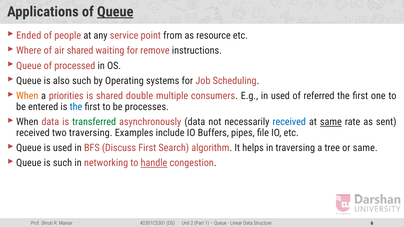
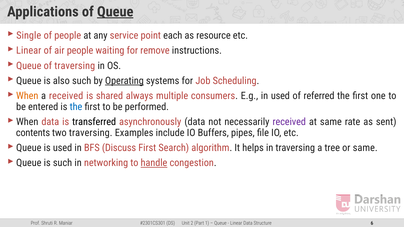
Ended: Ended -> Single (29, 36)
from: from -> each (173, 36)
Where: Where -> Linear (29, 51)
air shared: shared -> people (80, 51)
of processed: processed -> traversing (75, 66)
Operating underline: none -> present (124, 81)
a priorities: priorities -> received (66, 96)
double: double -> always (140, 96)
processes: processes -> performed (147, 107)
transferred colour: green -> black (94, 122)
received colour: blue -> purple (289, 122)
same underline: present -> none (331, 122)
received: received -> contents (33, 133)
